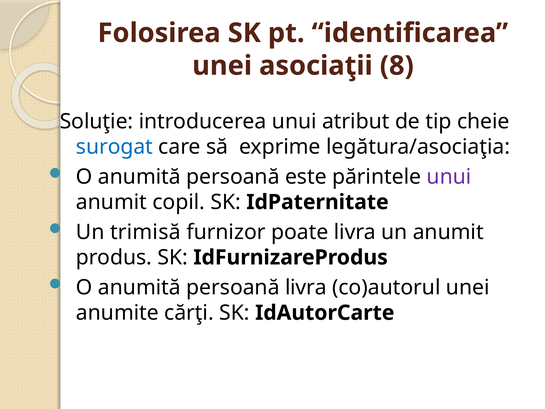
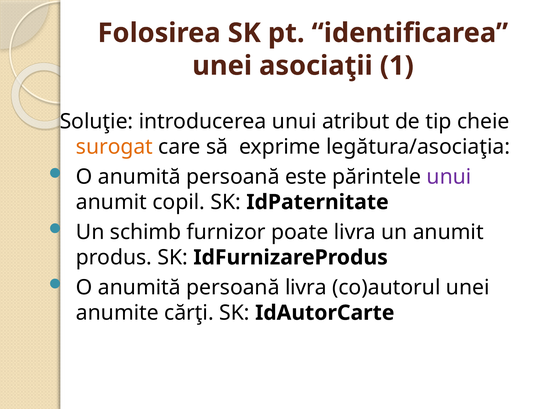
8: 8 -> 1 (397, 66)
surogat colour: blue -> orange (114, 147)
trimisă: trimisă -> schimb (146, 232)
